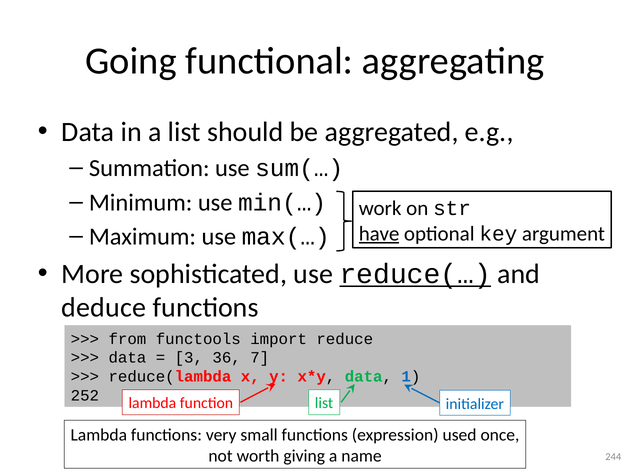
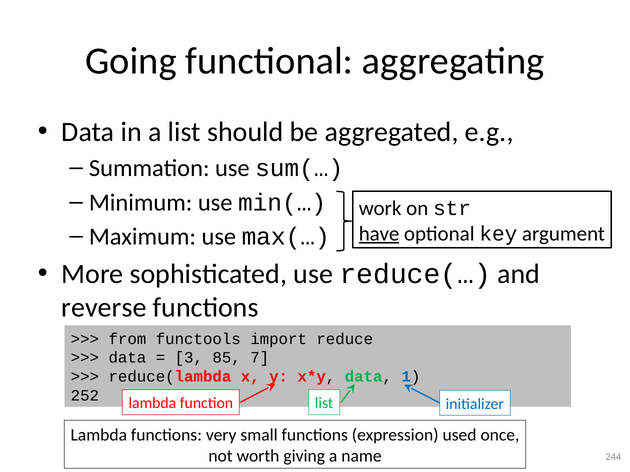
reduce(… underline: present -> none (415, 274)
deduce: deduce -> reverse (104, 308)
36: 36 -> 85 (227, 358)
